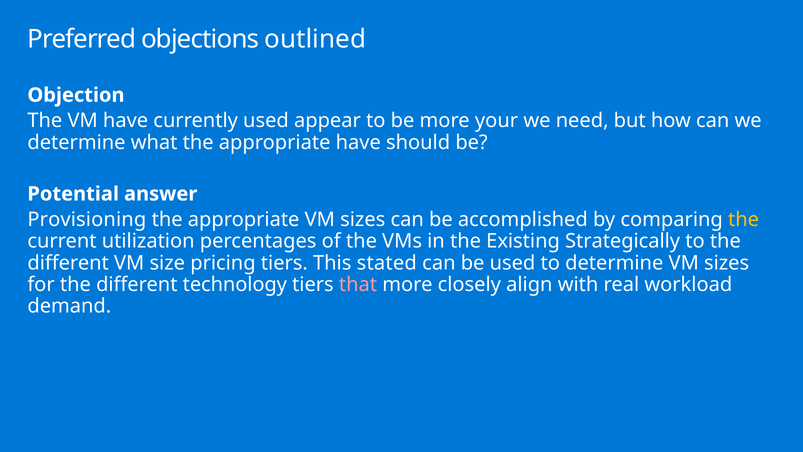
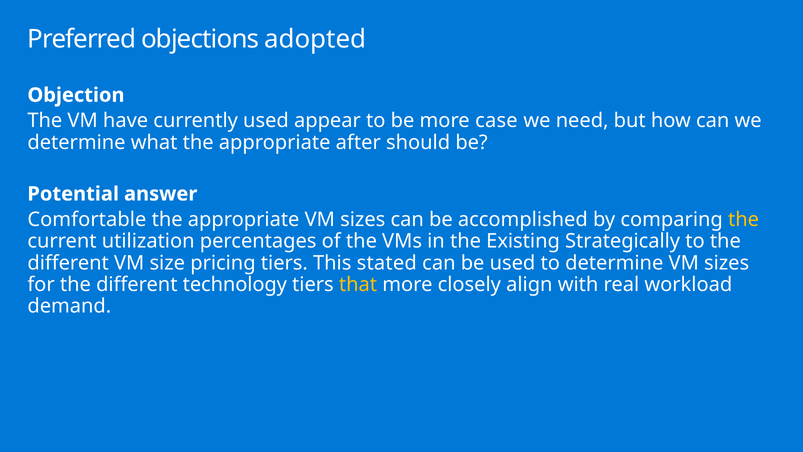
outlined: outlined -> adopted (315, 39)
your: your -> case (496, 121)
appropriate have: have -> after (358, 142)
Provisioning: Provisioning -> Comfortable (87, 219)
that colour: pink -> yellow (358, 284)
